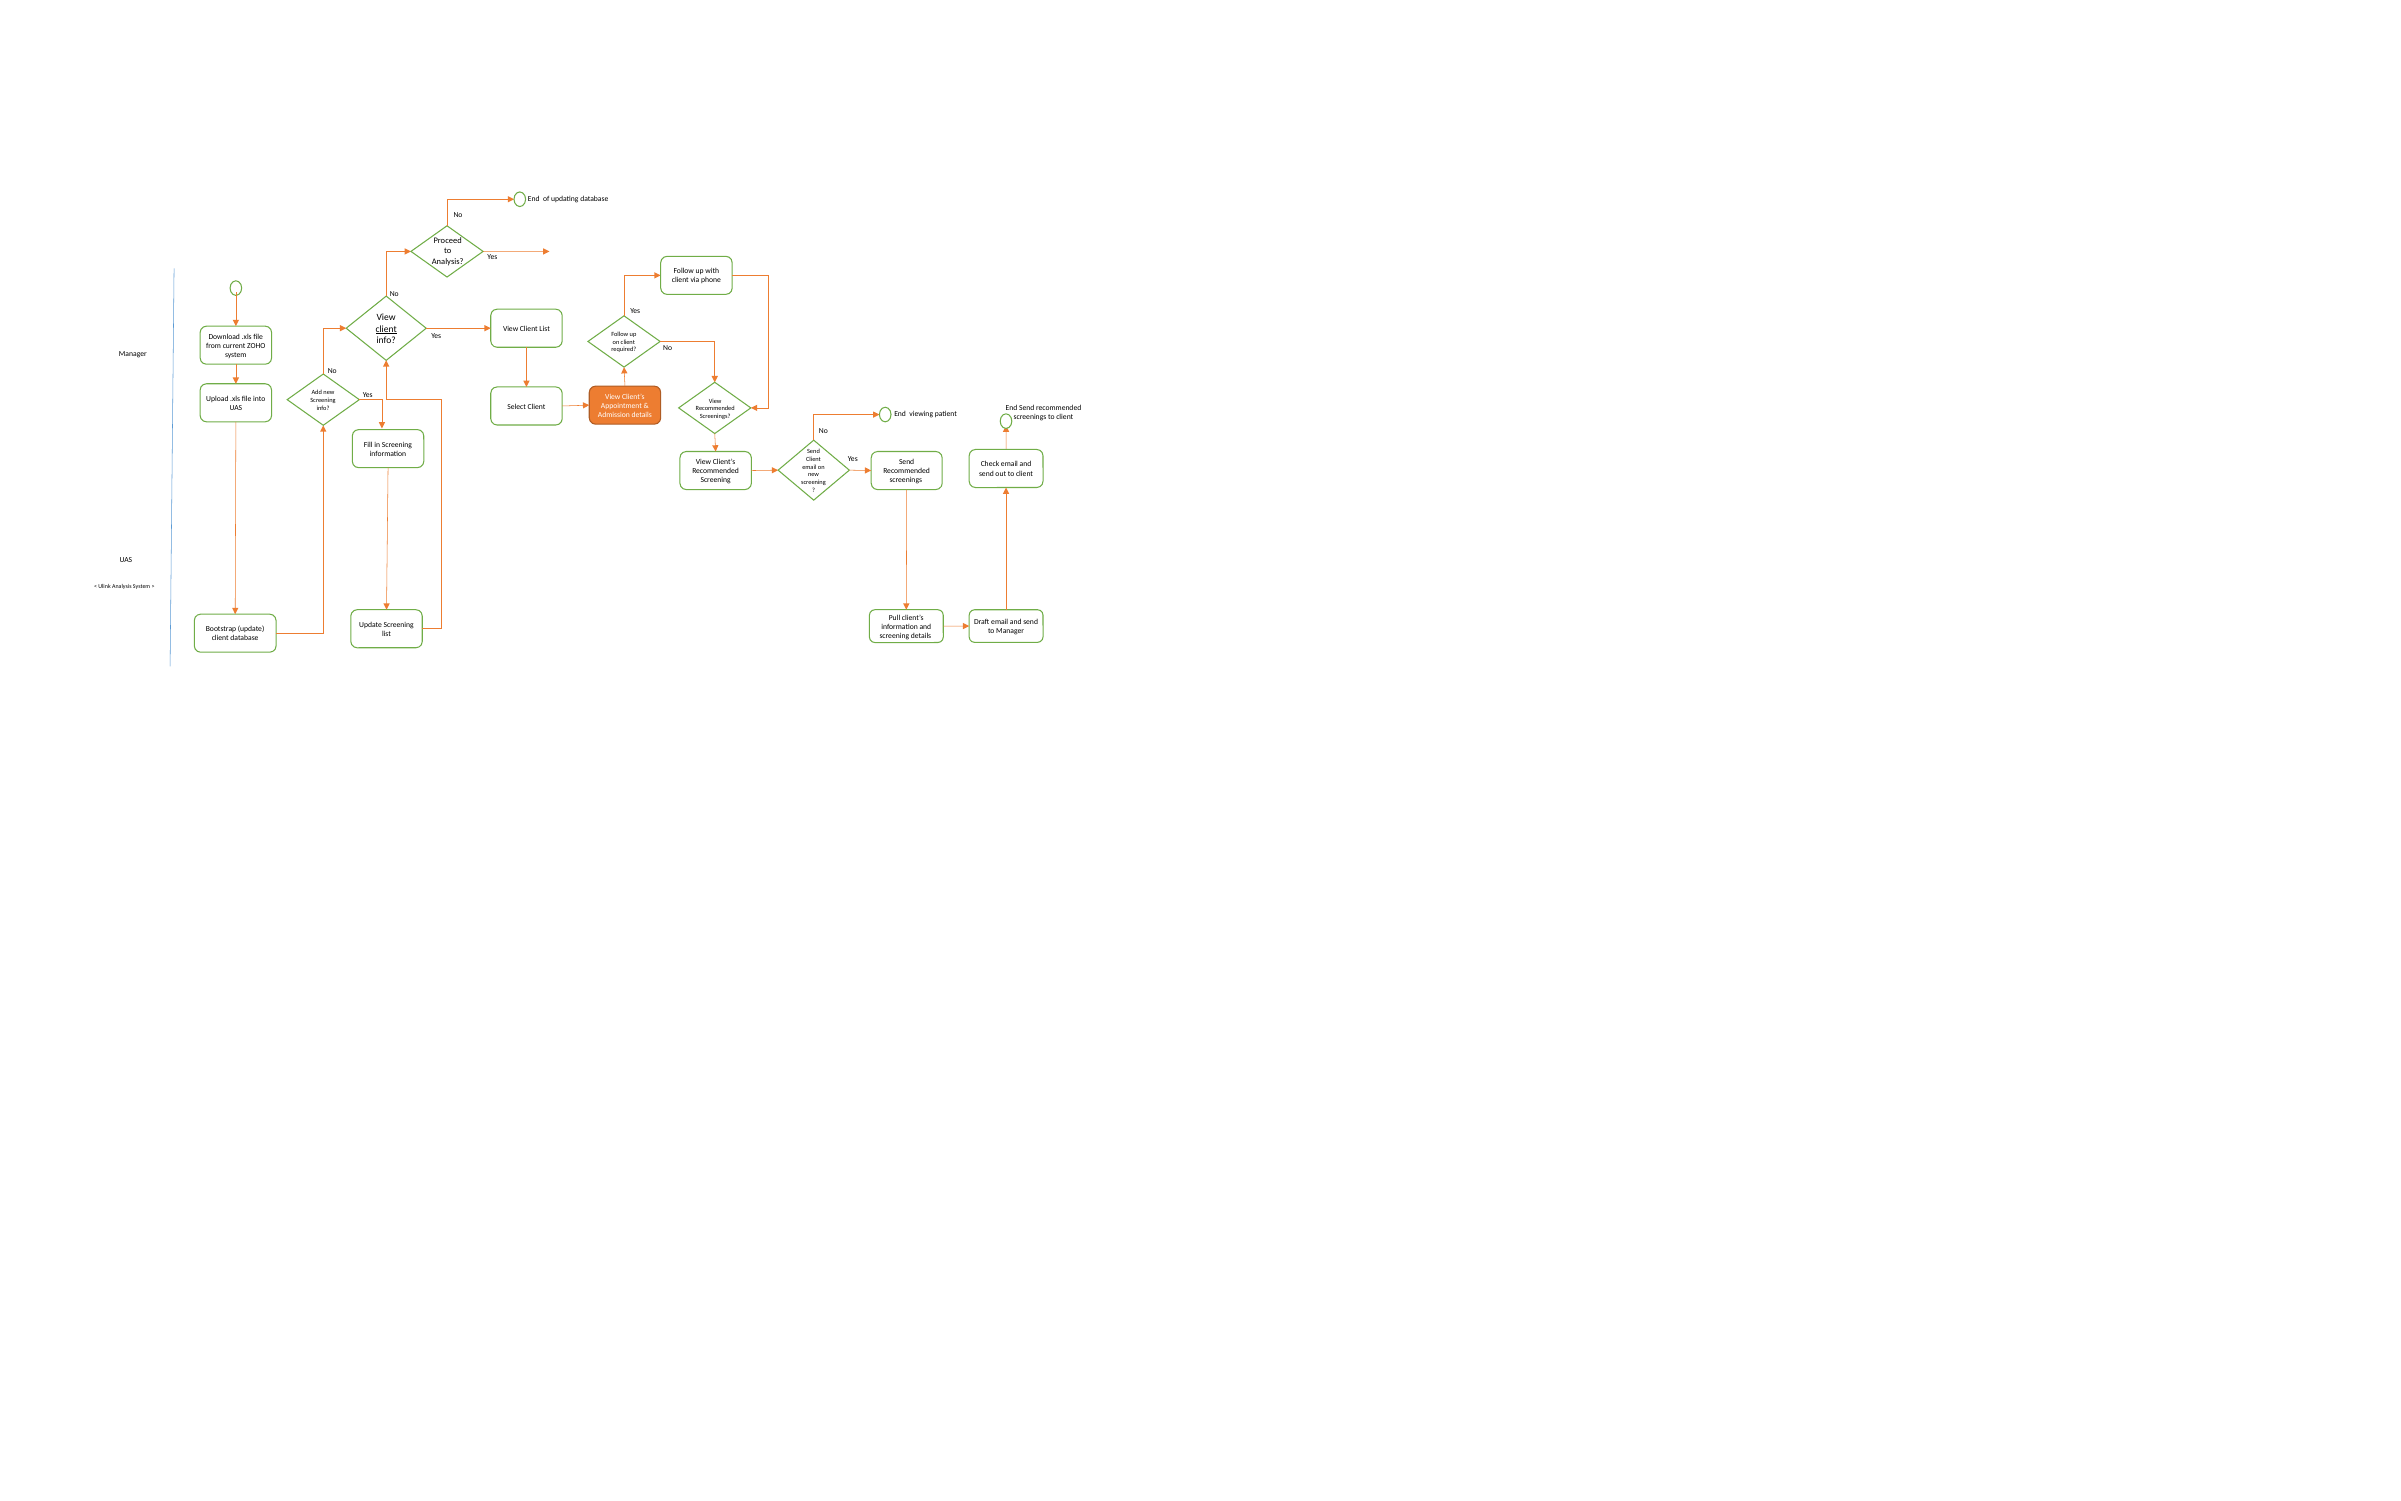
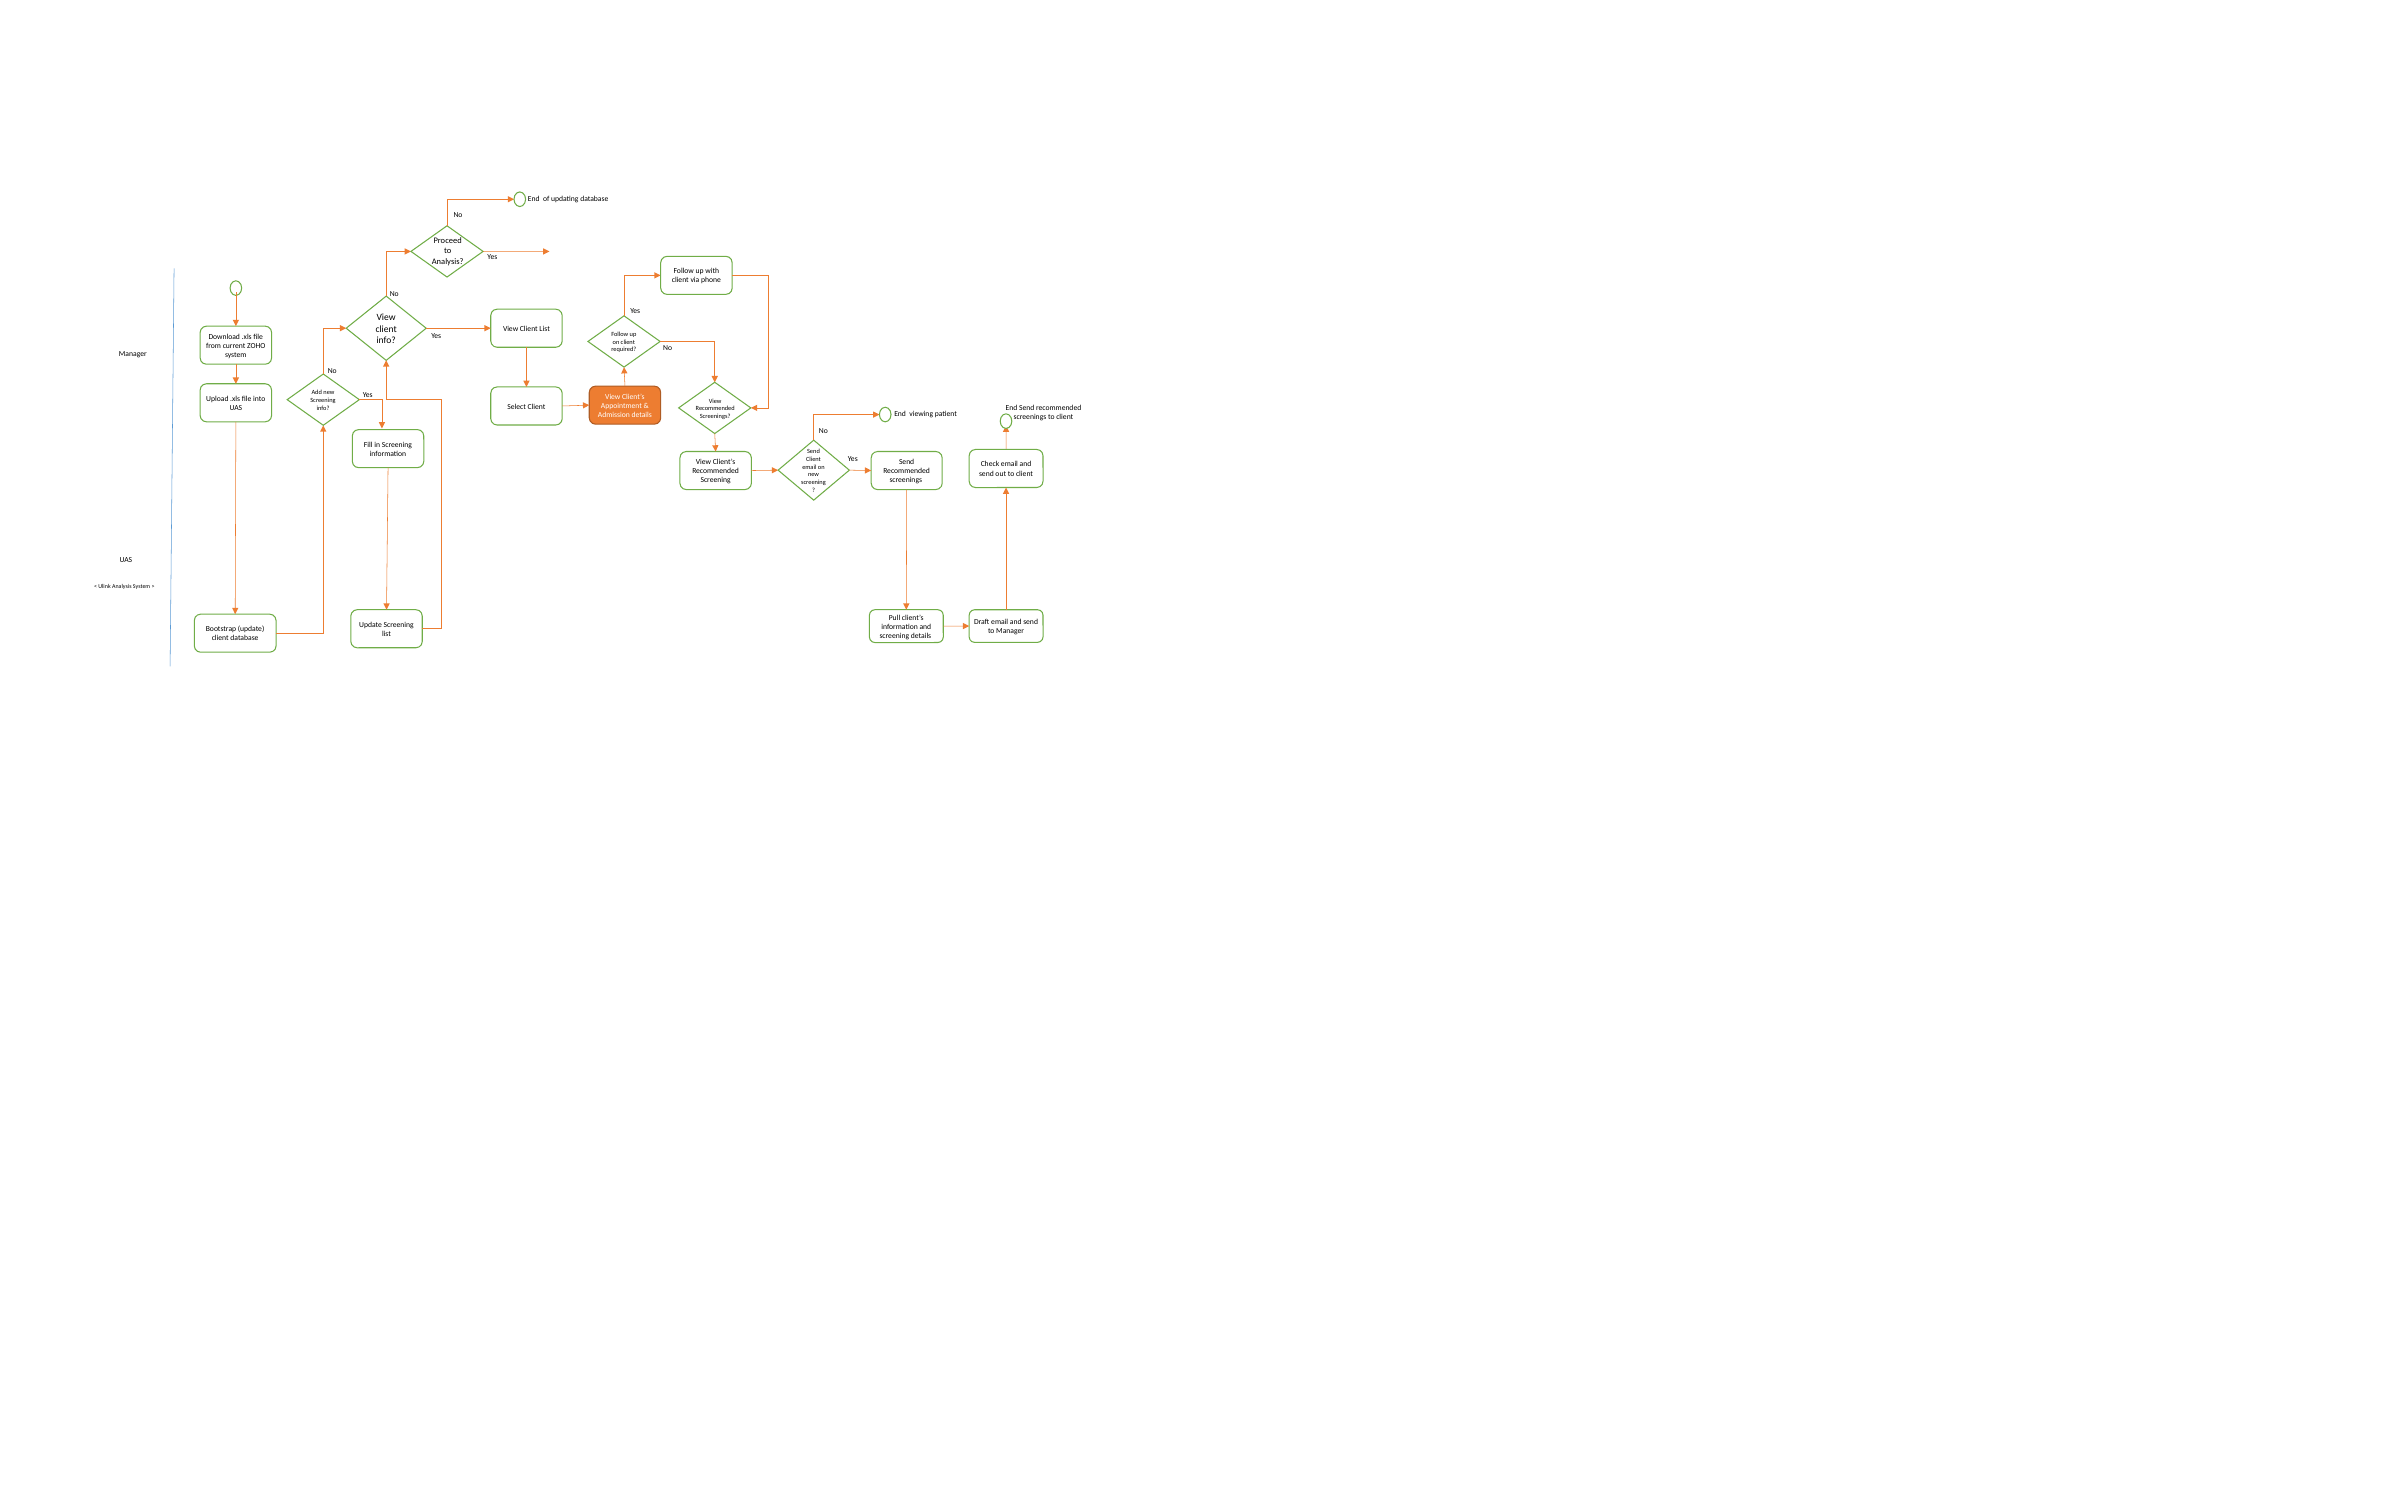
client underline: present -> none (386, 329)
